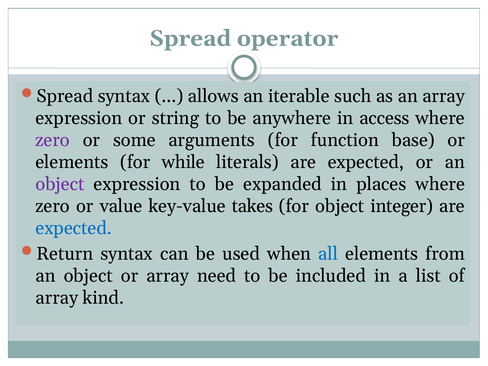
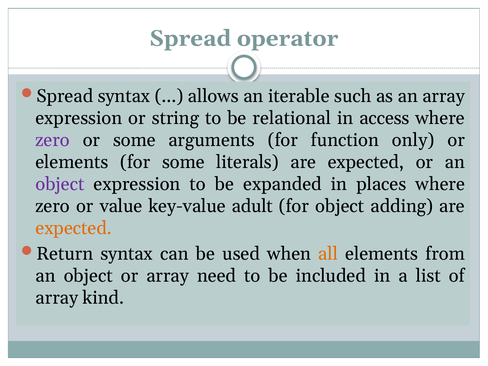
anywhere: anywhere -> relational (292, 118)
base: base -> only (413, 140)
for while: while -> some (183, 162)
takes: takes -> adult (252, 206)
integer: integer -> adding (402, 206)
expected colour: blue -> orange (74, 228)
all colour: blue -> orange (328, 254)
